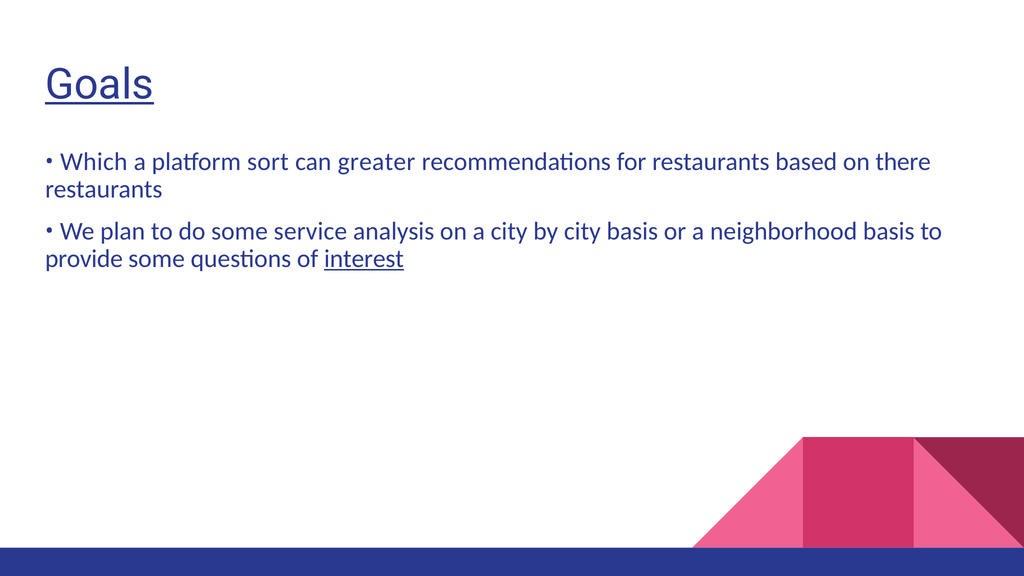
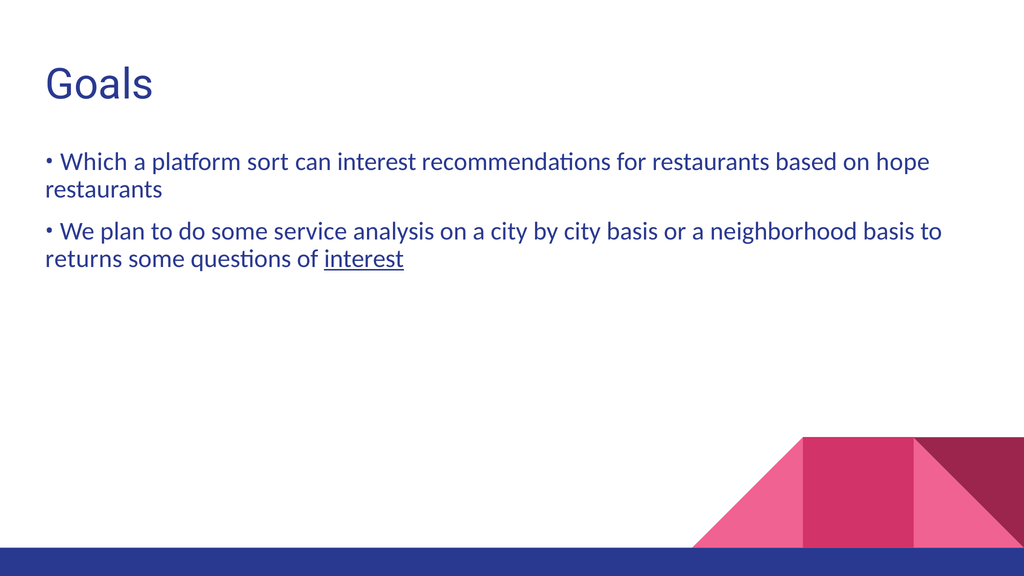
Goals underline: present -> none (100, 85)
can greater: greater -> interest (377, 162)
there: there -> hope (903, 162)
provide: provide -> returns (84, 259)
